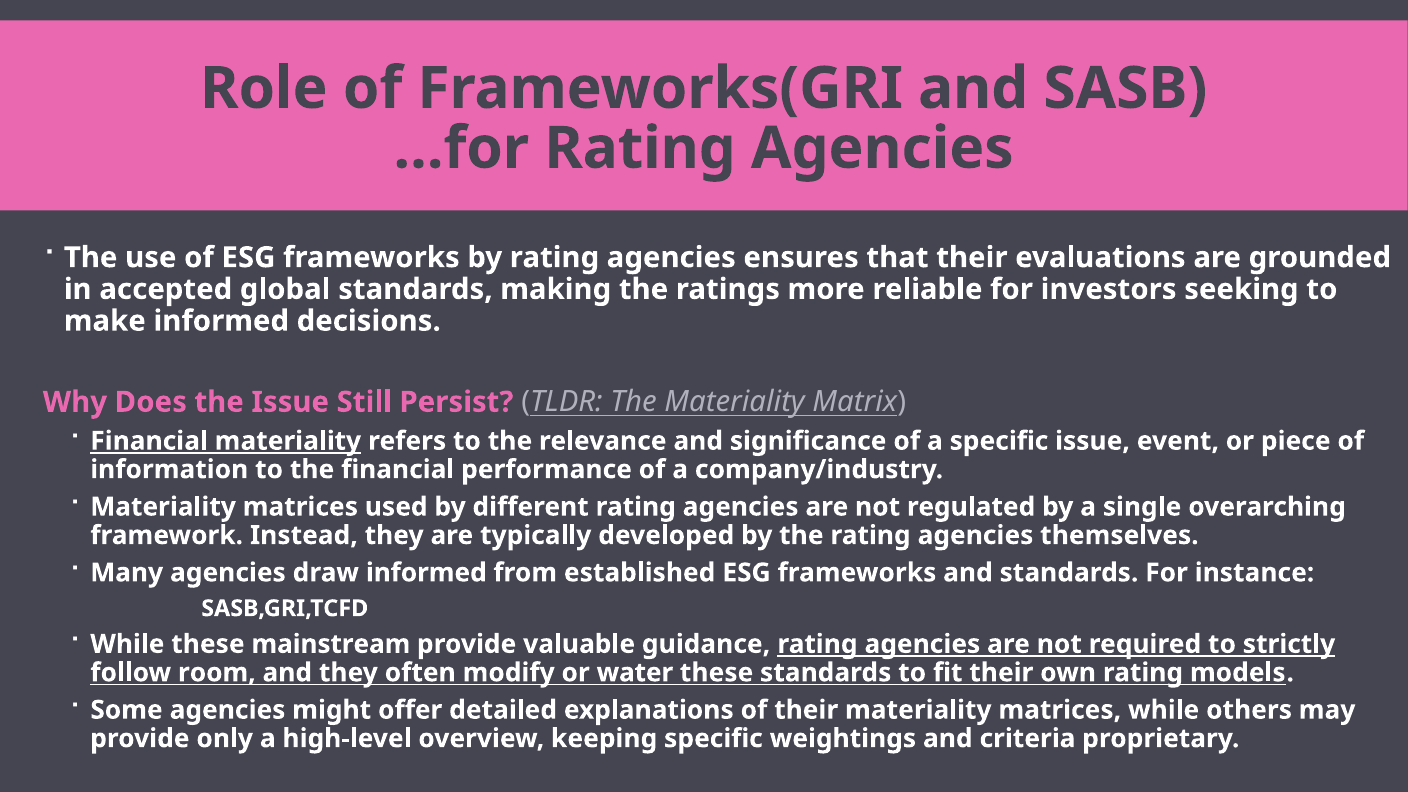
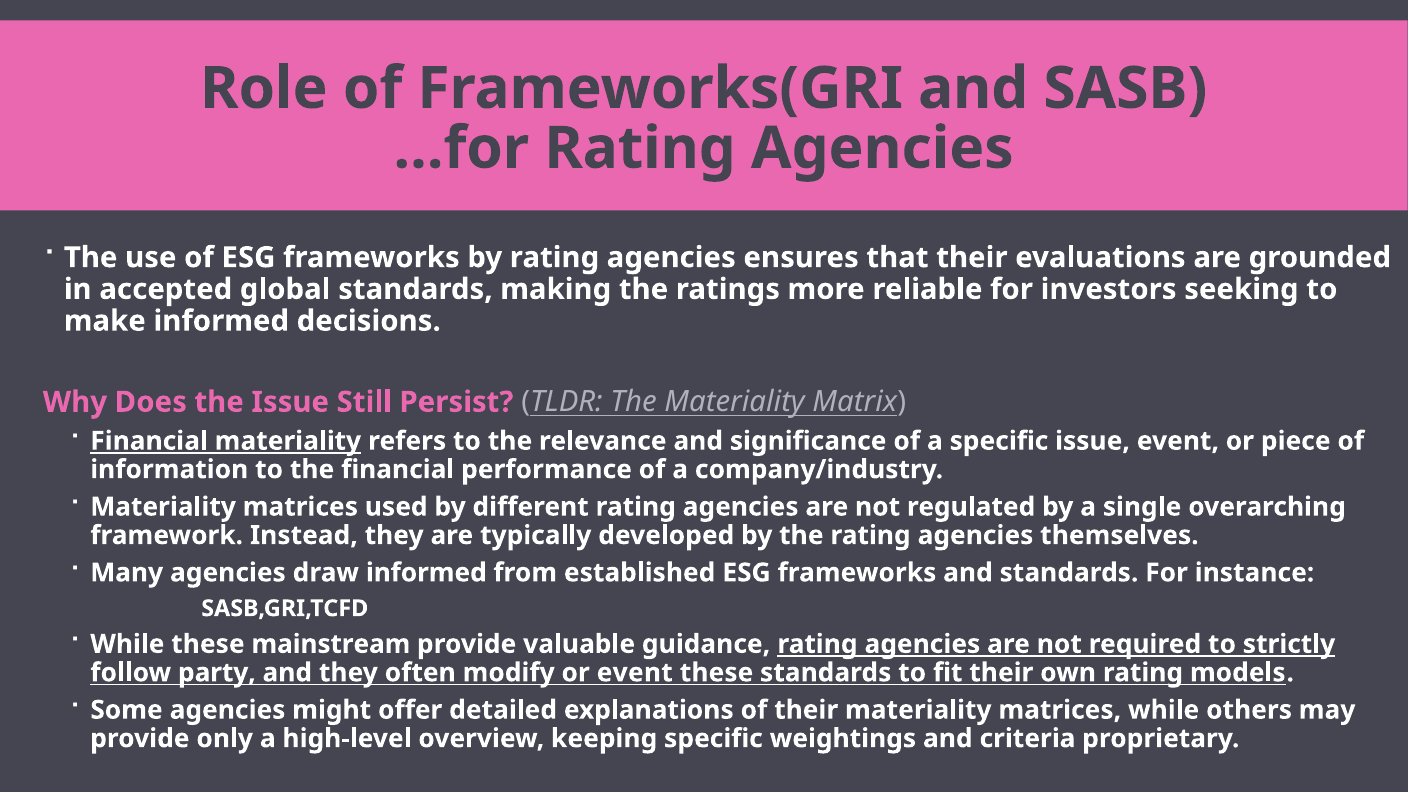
room: room -> party (217, 673)
or water: water -> event (635, 673)
